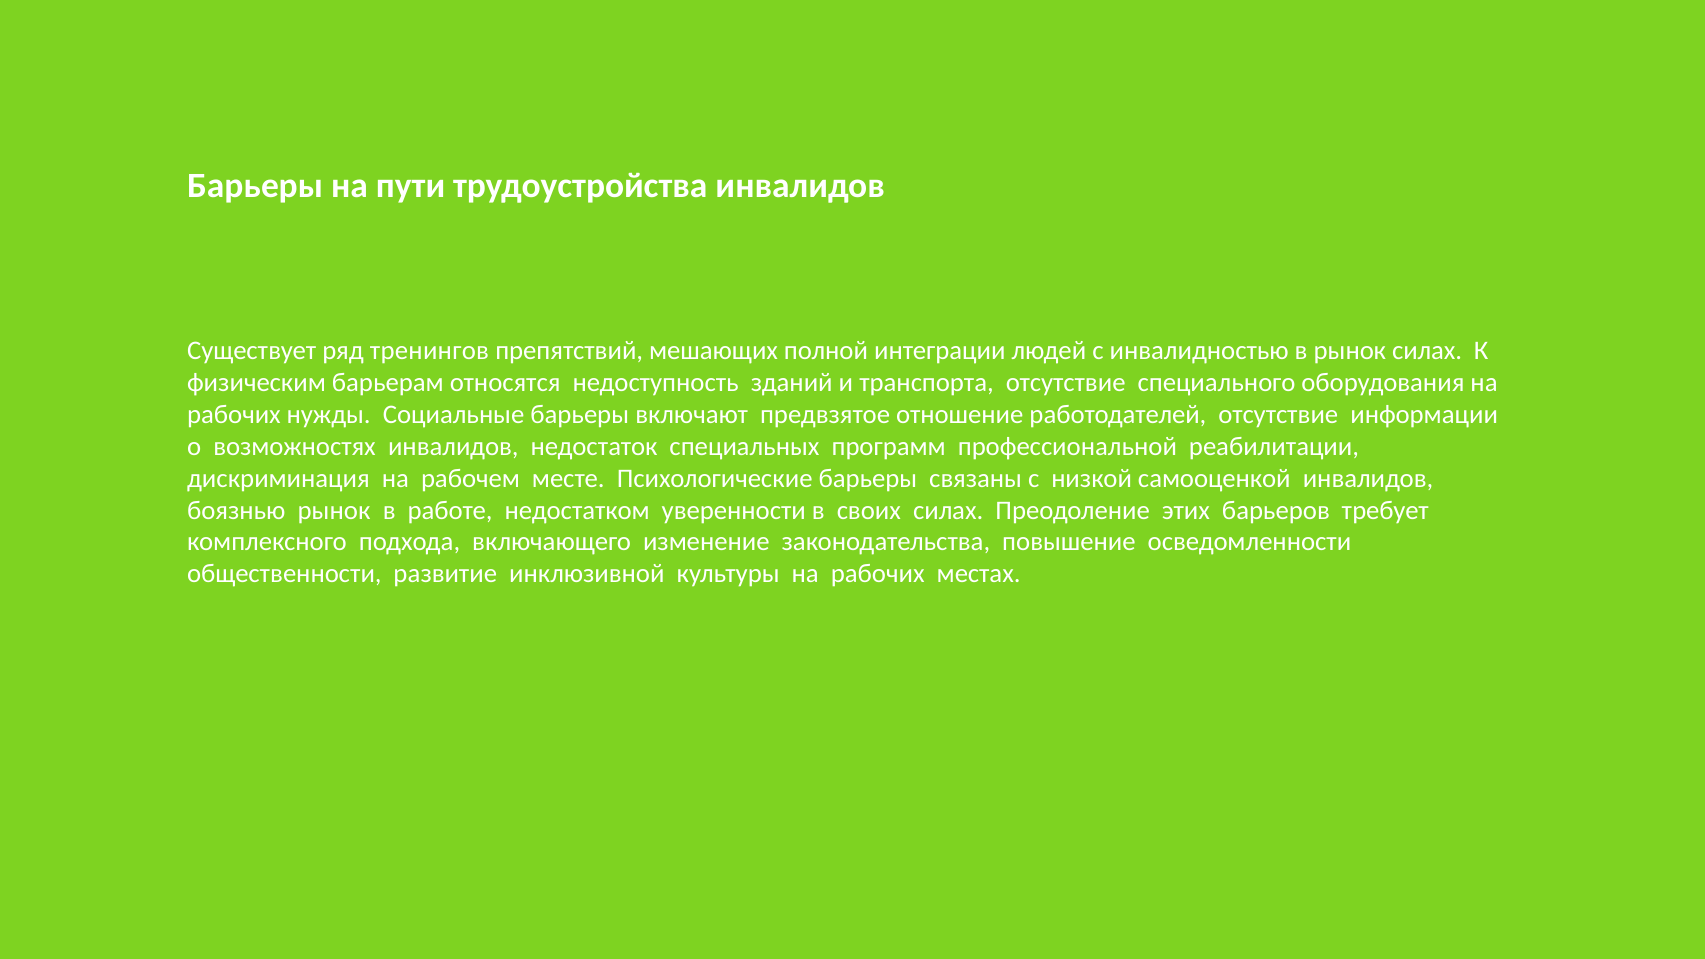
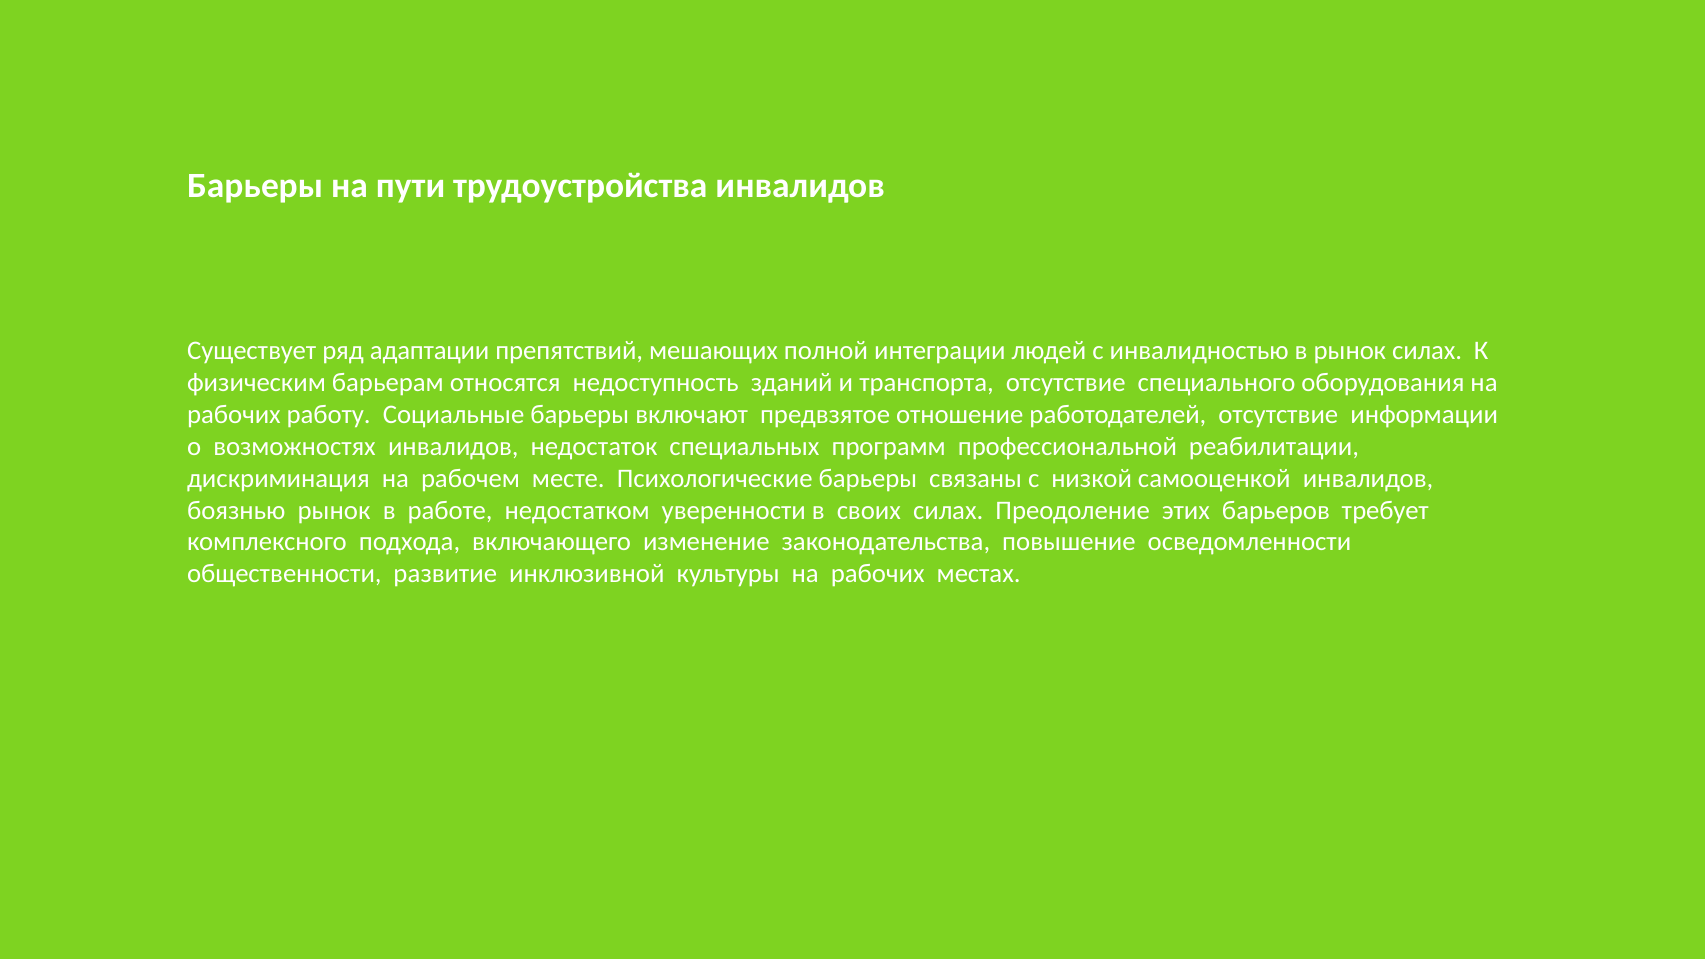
тренингов: тренингов -> адаптации (430, 350)
нужды: нужды -> работу (329, 414)
